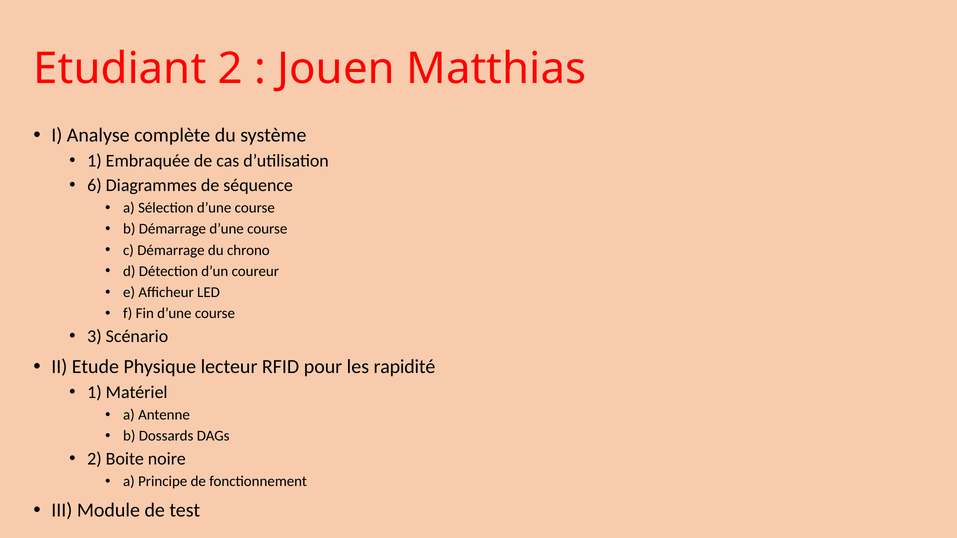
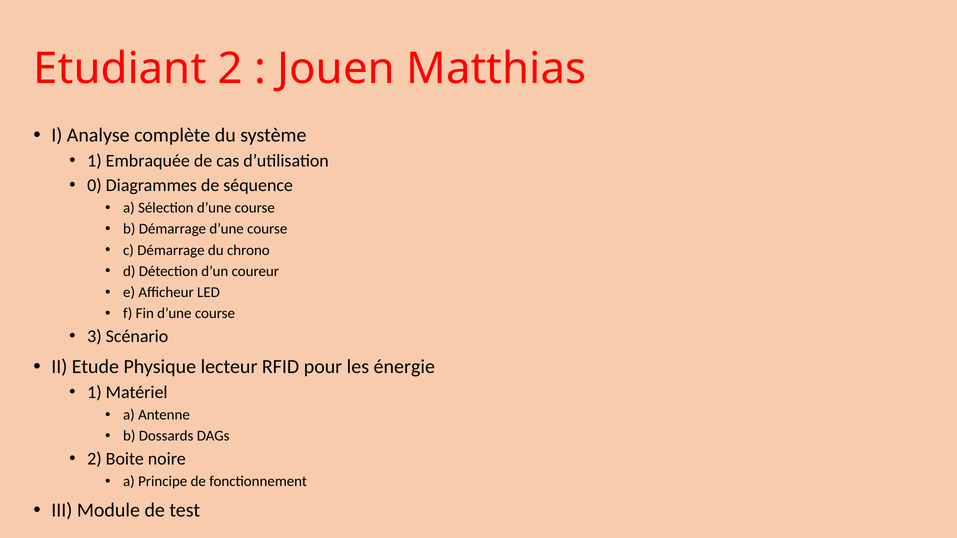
6: 6 -> 0 (94, 185)
rapidité: rapidité -> énergie (404, 367)
